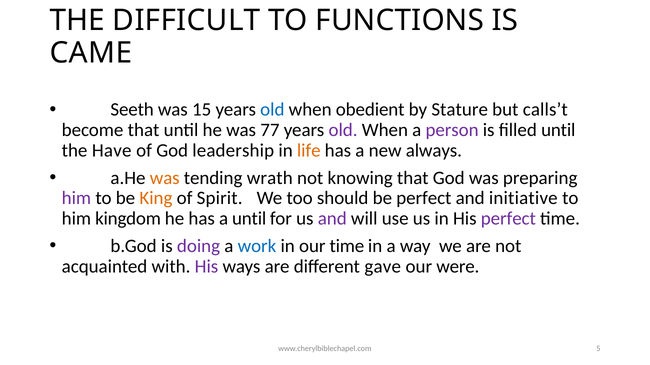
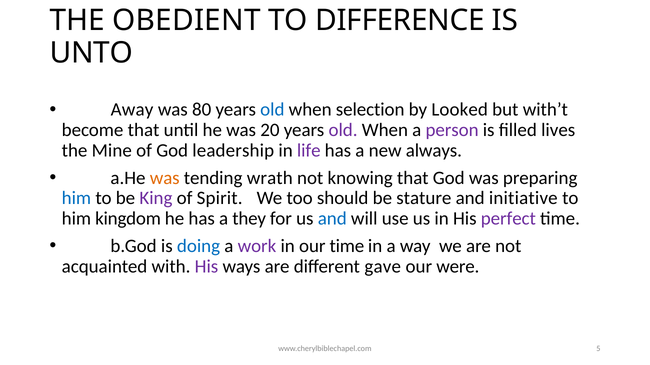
DIFFICULT: DIFFICULT -> OBEDIENT (187, 21)
FUNCTIONS: FUNCTIONS -> DIFFERENCE (400, 21)
CAME: CAME -> UNTO (91, 53)
Seeth: Seeth -> Away (132, 110)
15: 15 -> 80 (202, 110)
obedient: obedient -> selection (370, 110)
Stature: Stature -> Looked (460, 110)
calls’t: calls’t -> with’t (545, 110)
77: 77 -> 20 (270, 130)
filled until: until -> lives (558, 130)
Have: Have -> Mine (112, 151)
life colour: orange -> purple (309, 151)
him colour: purple -> blue (76, 199)
King colour: orange -> purple (156, 199)
be perfect: perfect -> stature (424, 199)
a until: until -> they (249, 219)
and colour: purple -> blue (332, 219)
doing colour: purple -> blue (199, 246)
work colour: blue -> purple (257, 246)
